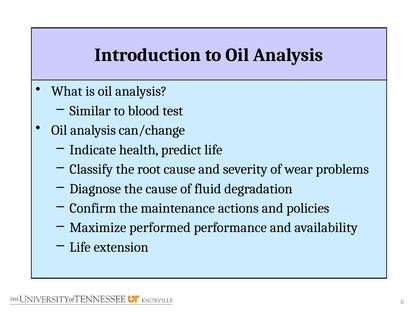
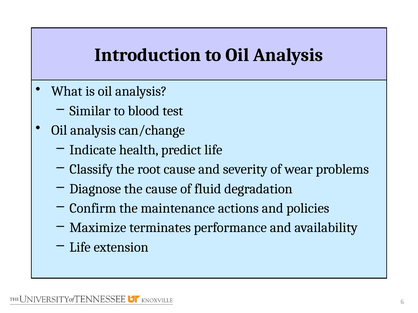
performed: performed -> terminates (160, 228)
